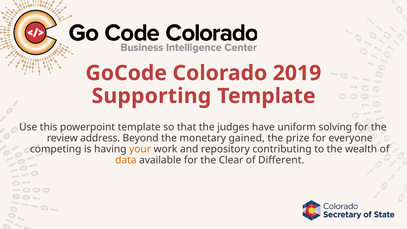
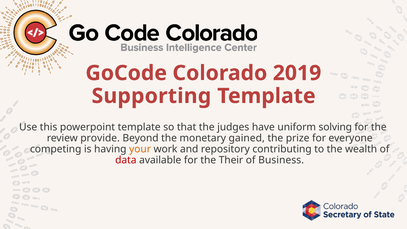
address: address -> provide (100, 138)
data colour: orange -> red (126, 160)
Clear: Clear -> Their (231, 160)
Different: Different -> Business (281, 160)
